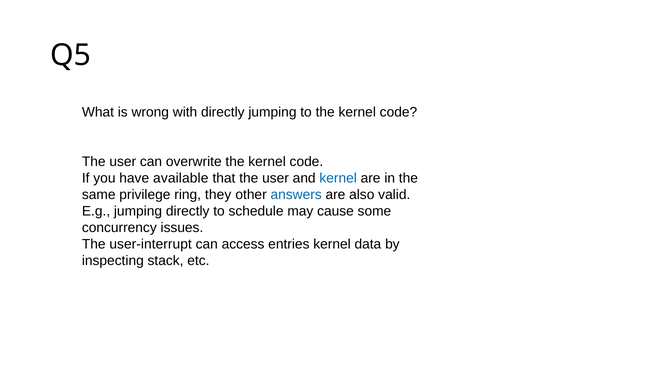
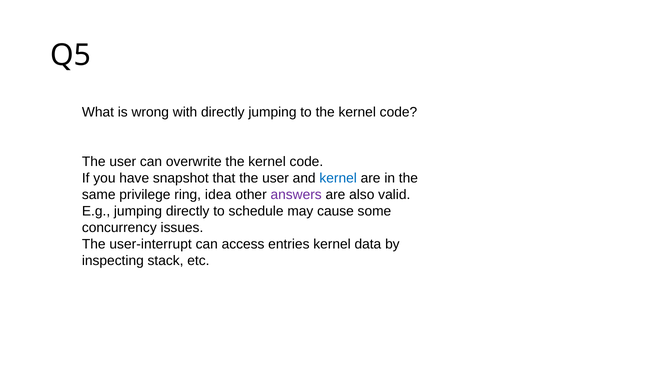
available: available -> snapshot (181, 178)
they: they -> idea (218, 195)
answers colour: blue -> purple (296, 195)
